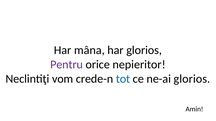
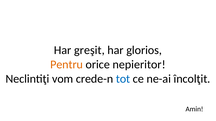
mâna: mâna -> greşit (89, 50)
Pentru colour: purple -> orange (67, 65)
ne-ai glorios: glorios -> încolţit (192, 79)
